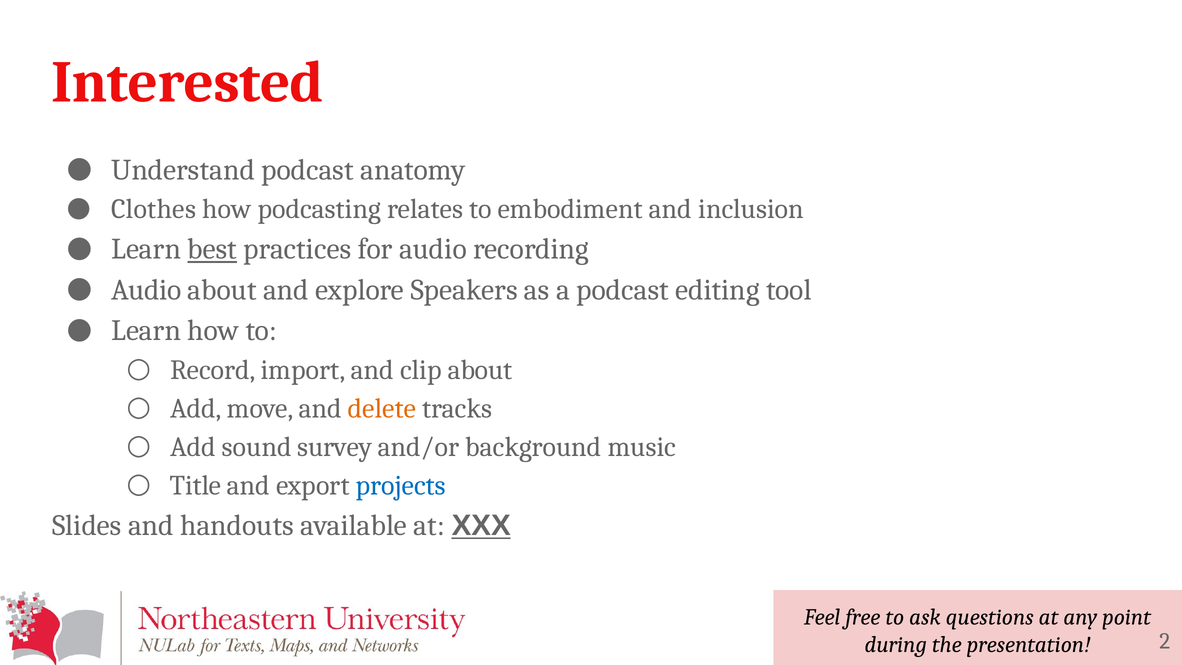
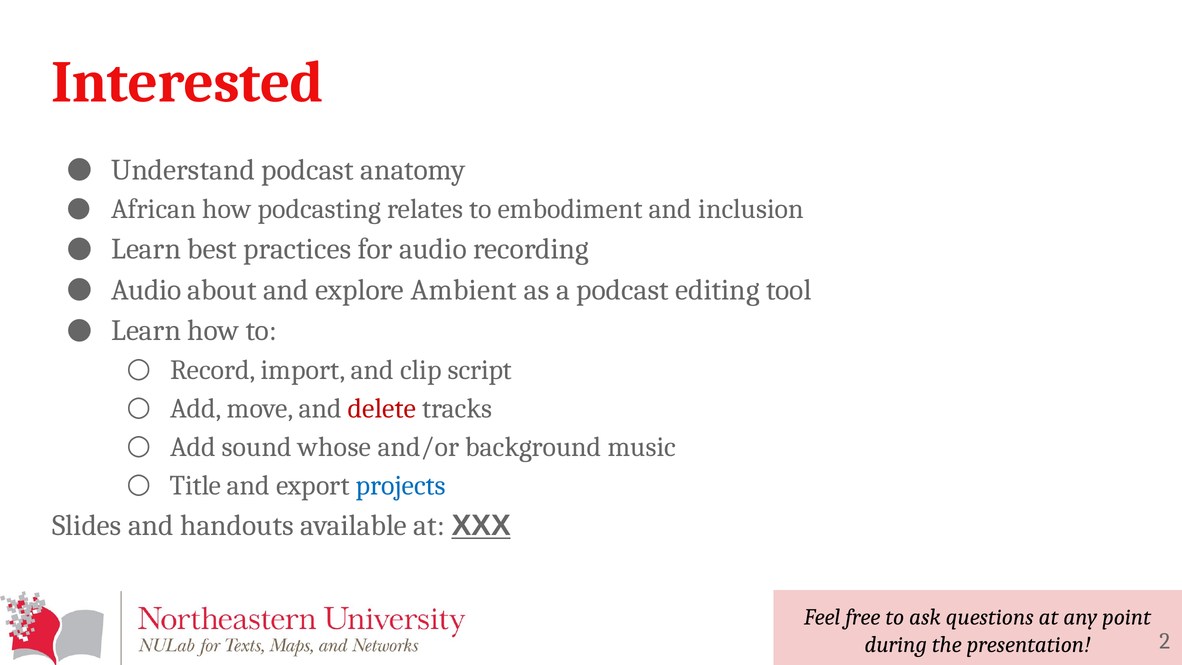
Clothes: Clothes -> African (154, 209)
best underline: present -> none (212, 249)
Speakers: Speakers -> Ambient (464, 290)
clip about: about -> script (480, 370)
delete colour: orange -> red (382, 408)
survey: survey -> whose (334, 447)
